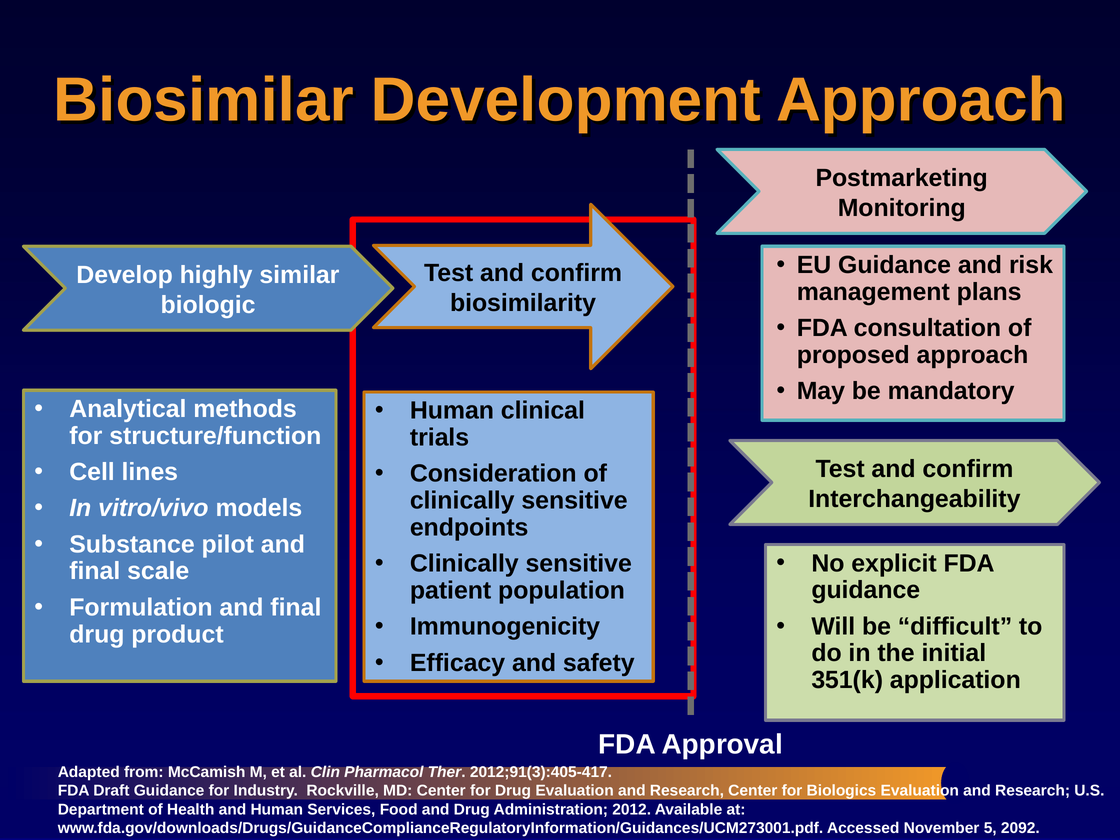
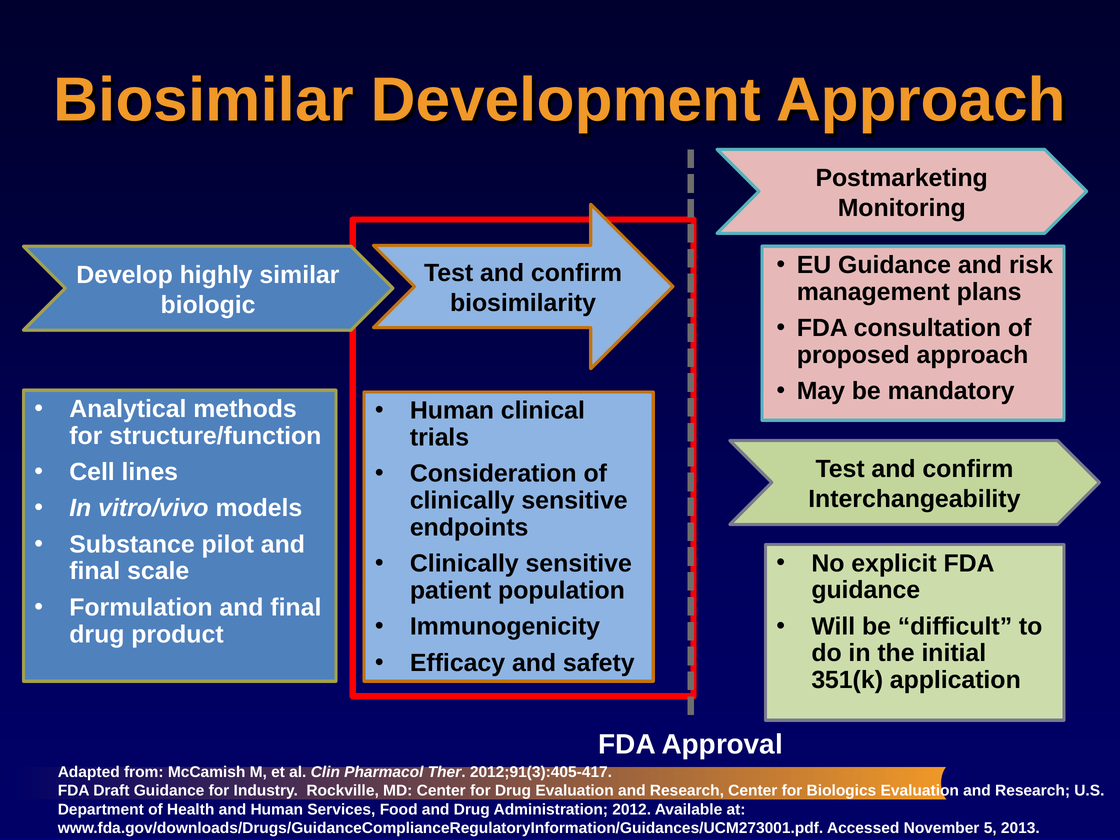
2092: 2092 -> 2013 (1020, 828)
